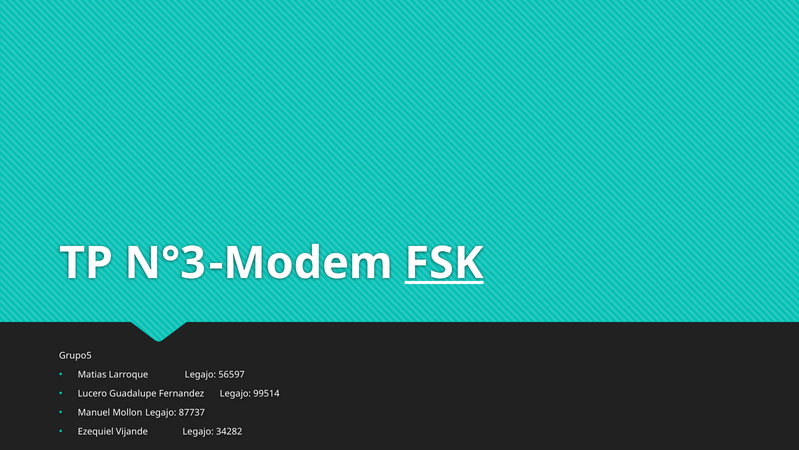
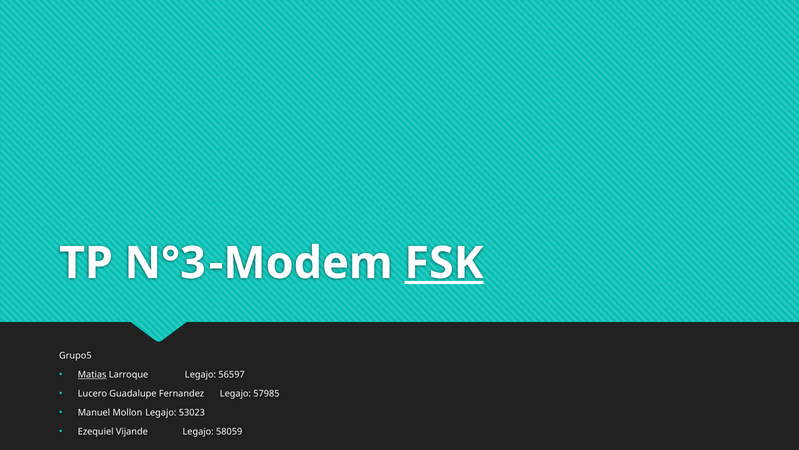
Matias underline: none -> present (92, 374)
99514: 99514 -> 57985 (266, 393)
87737: 87737 -> 53023 (192, 412)
34282: 34282 -> 58059 (229, 431)
